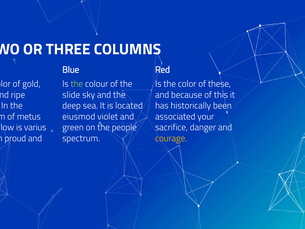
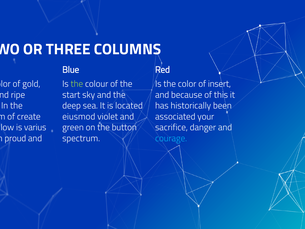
these: these -> insert (219, 84)
slide: slide -> start (71, 95)
metus: metus -> create (29, 116)
people: people -> button (124, 127)
courage colour: yellow -> light blue (171, 138)
